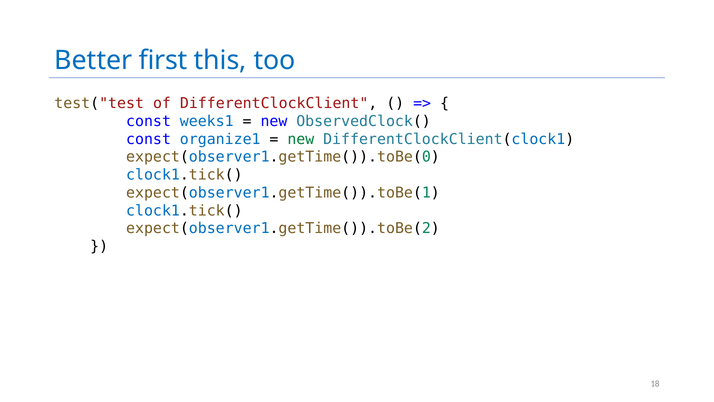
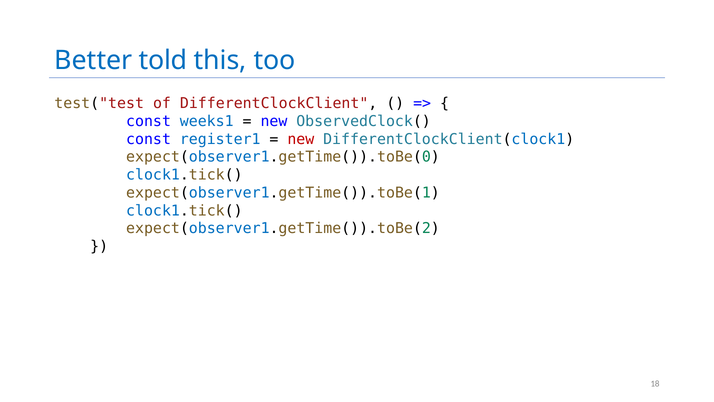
first: first -> told (163, 60)
organize1: organize1 -> register1 (220, 139)
new colour: green -> red (301, 139)
